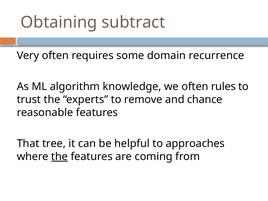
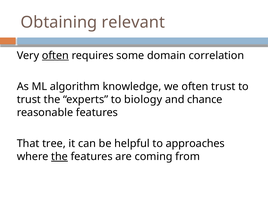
subtract: subtract -> relevant (133, 22)
often underline: none -> present (55, 55)
recurrence: recurrence -> correlation (216, 55)
often rules: rules -> trust (223, 87)
remove: remove -> biology (143, 100)
